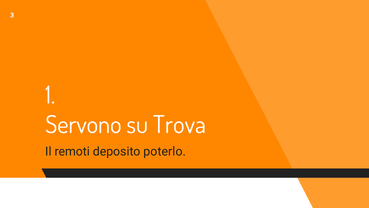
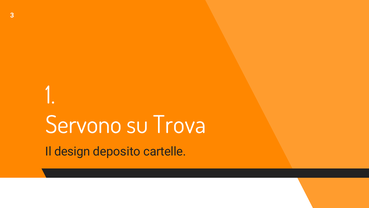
remoti: remoti -> design (72, 151)
poterlo: poterlo -> cartelle (165, 151)
